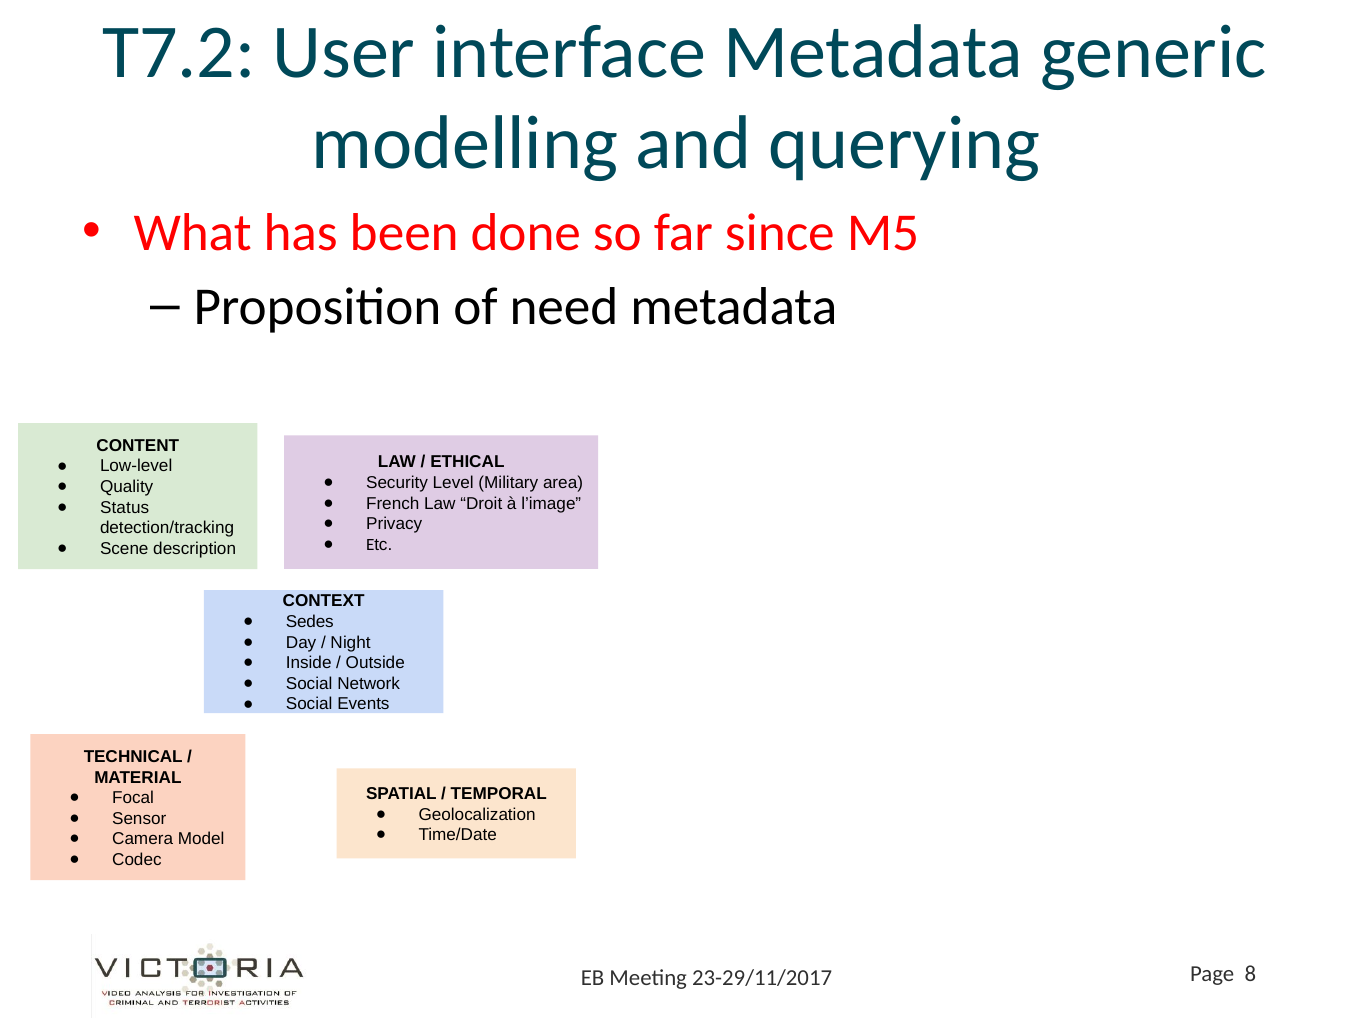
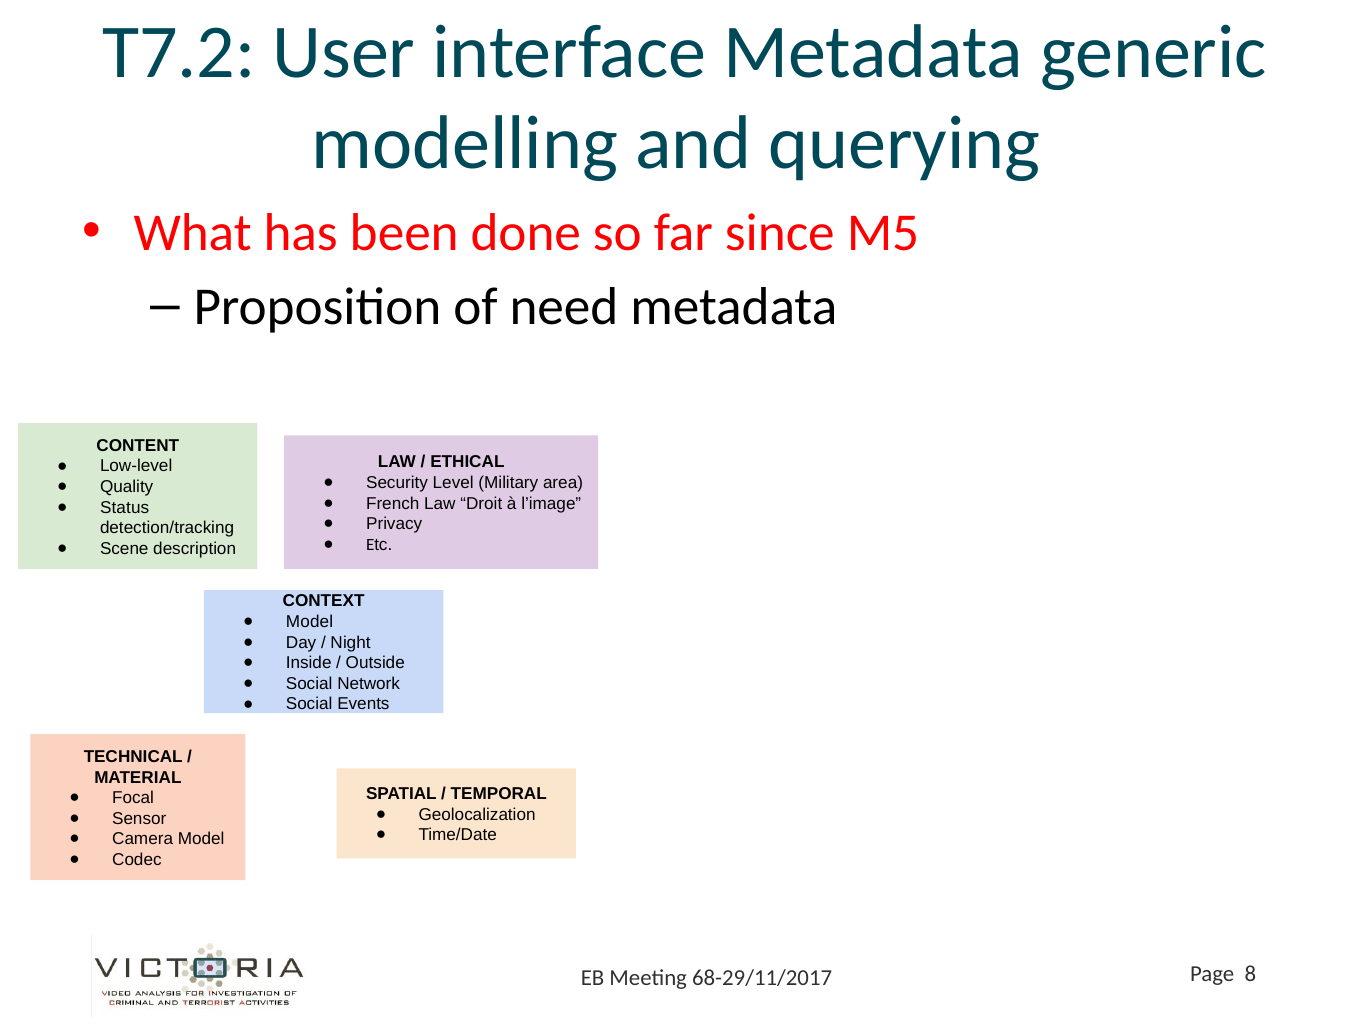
Sedes: Sedes -> Model (310, 622)
23-29/11/2017: 23-29/11/2017 -> 68-29/11/2017 (762, 978)
